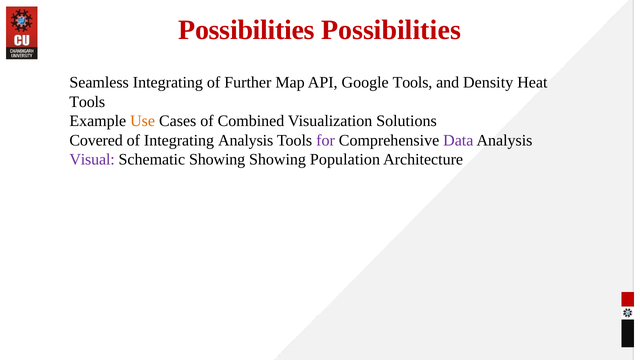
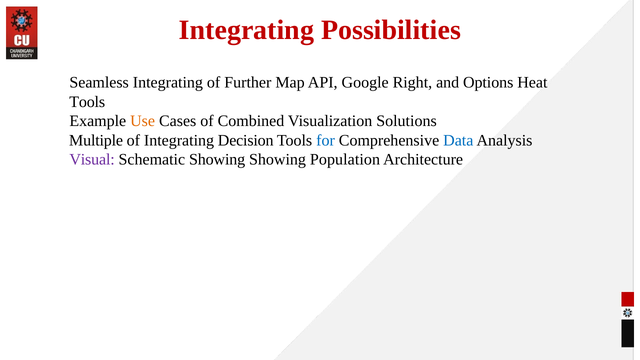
Possibilities: Possibilities -> Integrating (246, 30)
Google Tools: Tools -> Right (412, 83)
Density: Density -> Options (488, 83)
Covered: Covered -> Multiple (96, 140)
Integrating Analysis: Analysis -> Decision (246, 140)
for colour: purple -> blue (326, 140)
Data colour: purple -> blue (458, 140)
